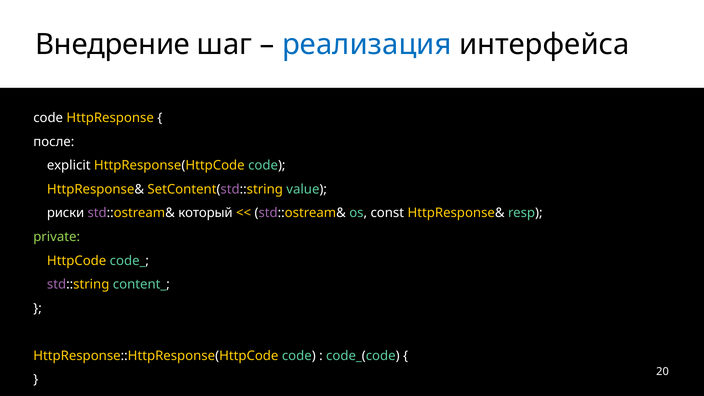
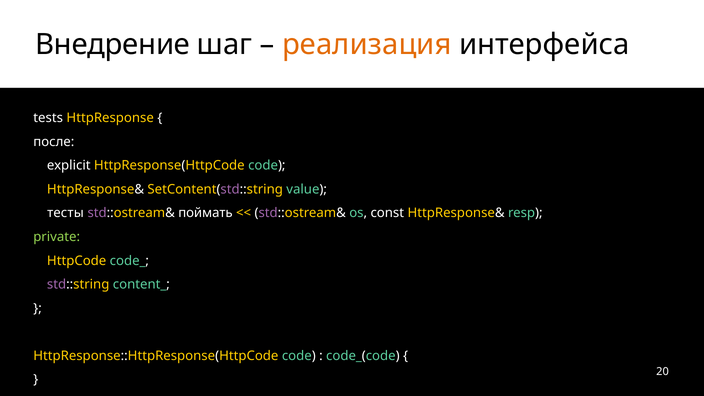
реализация colour: blue -> orange (367, 44)
code: code -> tests (48, 118)
риски: риски -> тесты (65, 213)
который: который -> поймать (205, 213)
